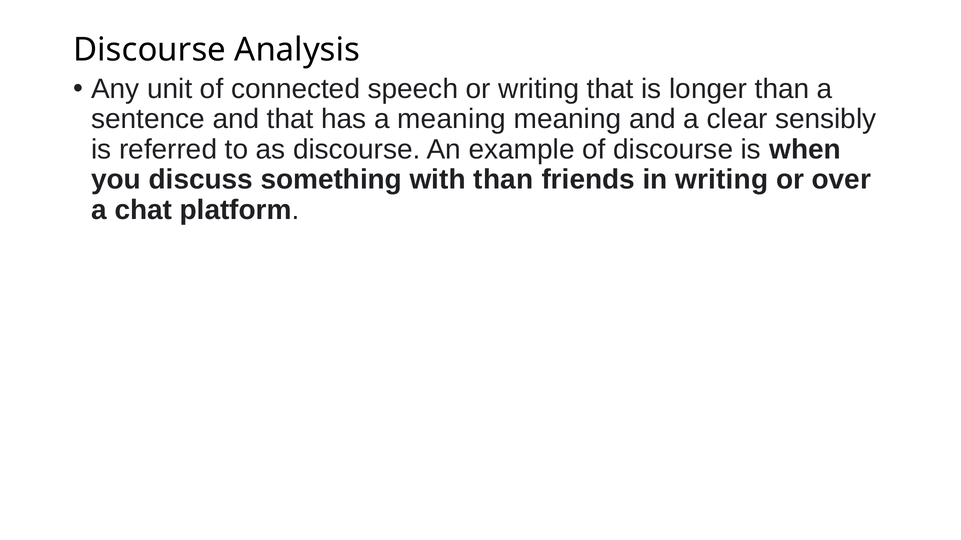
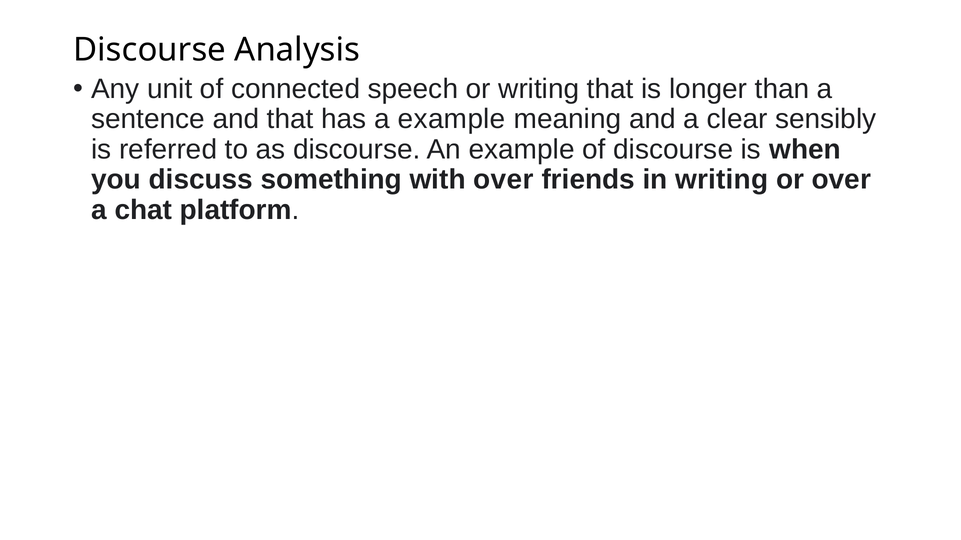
a meaning: meaning -> example (452, 119)
with than: than -> over (503, 180)
